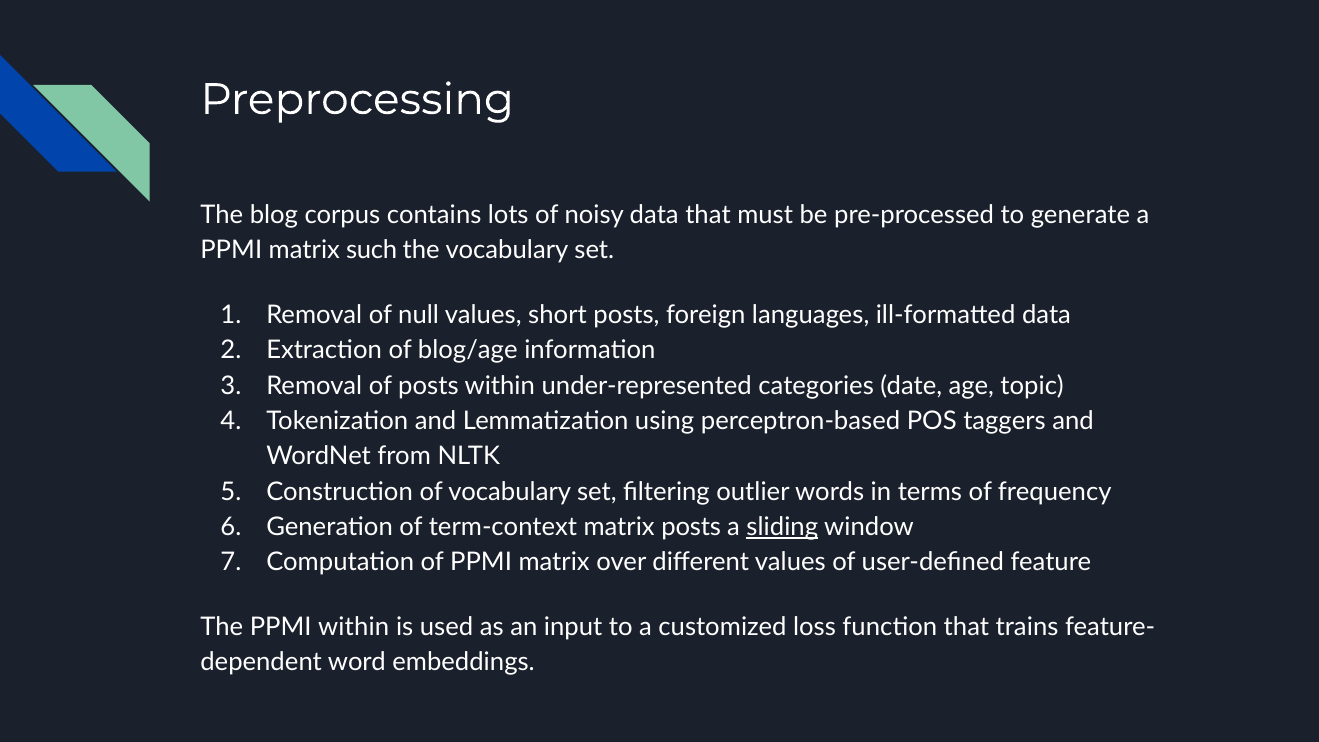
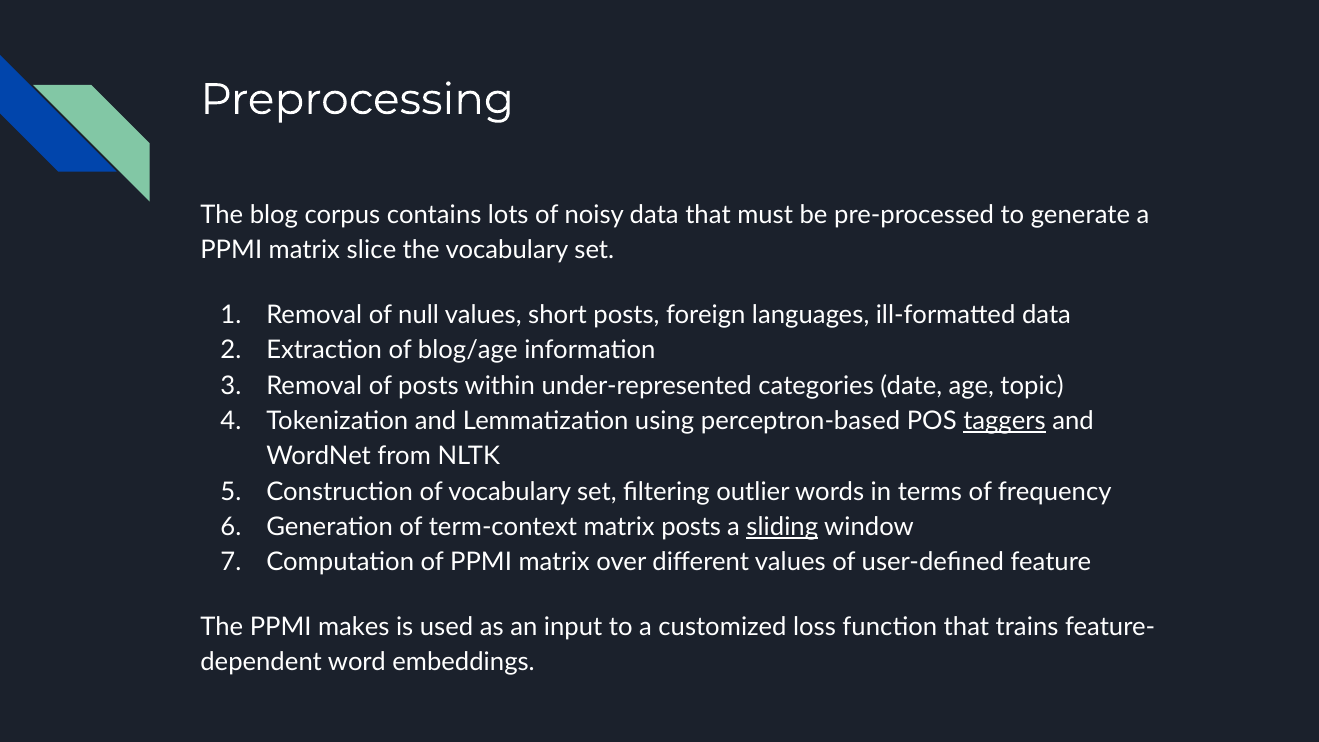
such: such -> slice (371, 250)
taggers underline: none -> present (1004, 421)
PPMI within: within -> makes (354, 627)
